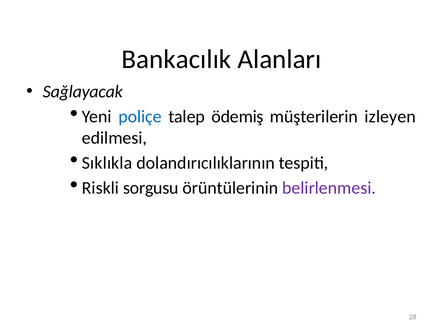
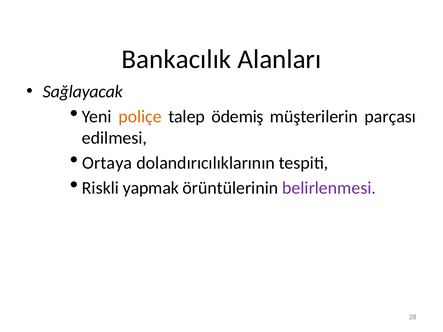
poliçe colour: blue -> orange (140, 117)
izleyen: izleyen -> parçası (390, 117)
Sıklıkla: Sıklıkla -> Ortaya (107, 163)
sorgusu: sorgusu -> yapmak (151, 188)
